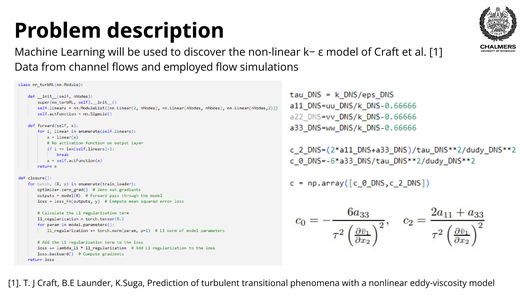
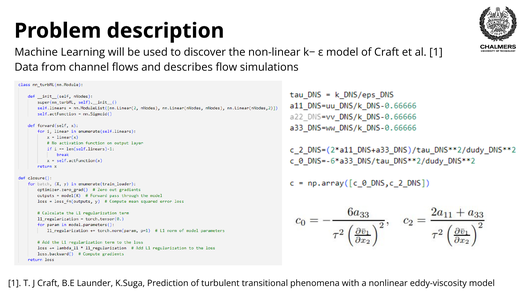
employed: employed -> describes (188, 67)
